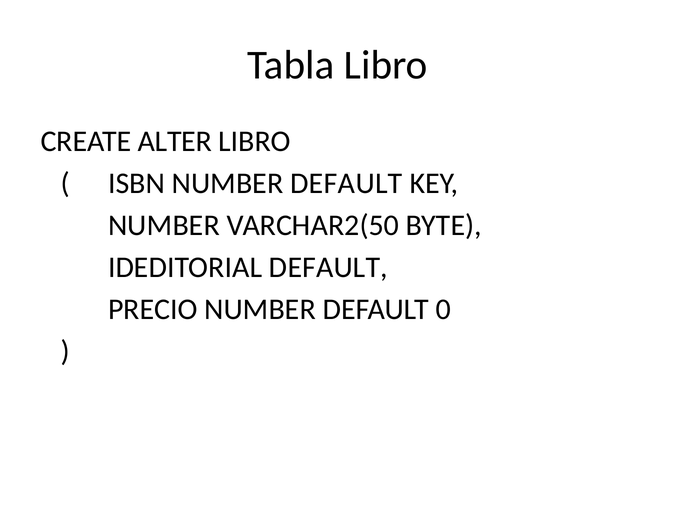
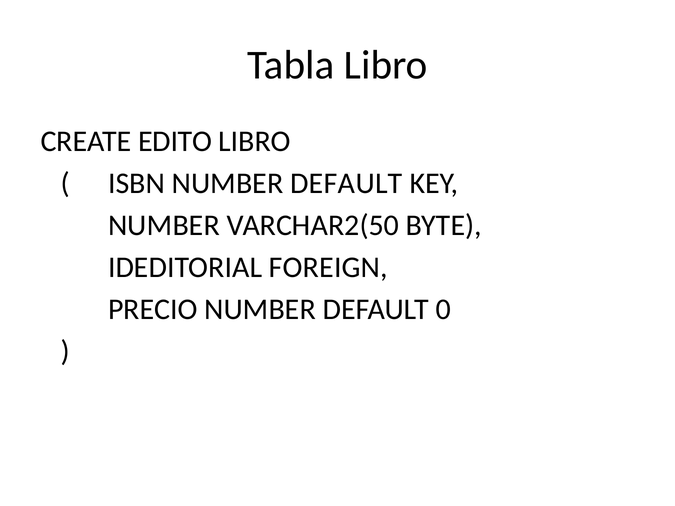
ALTER: ALTER -> EDITO (175, 142)
IDEDITORIAL DEFAULT: DEFAULT -> FOREIGN (328, 268)
